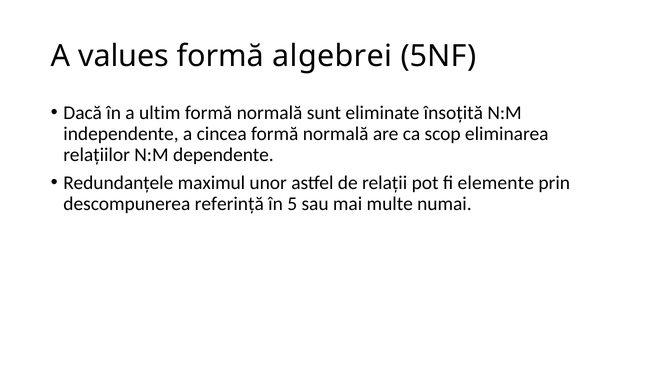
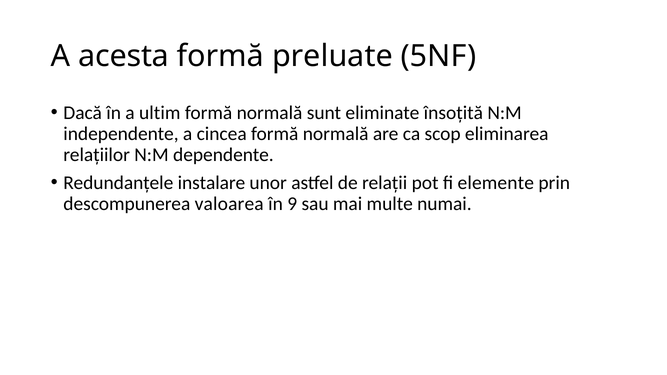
values: values -> acesta (124, 56)
algebrei: algebrei -> preluate (332, 56)
maximul: maximul -> instalare (211, 183)
referinţă: referinţă -> valoarea (229, 204)
5: 5 -> 9 (292, 204)
